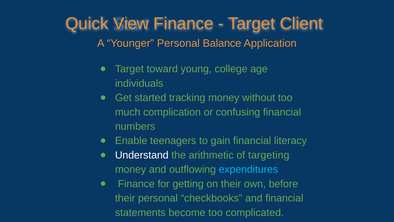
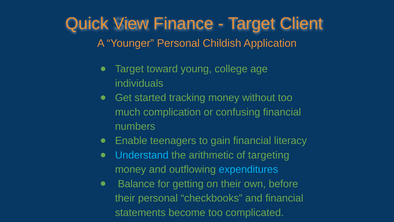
Balance: Balance -> Childish (222, 43)
Understand colour: white -> light blue (142, 155)
Finance: Finance -> Balance (136, 184)
